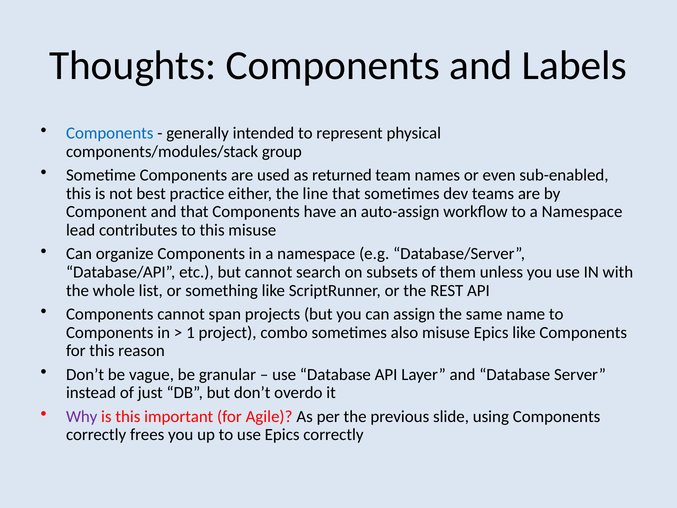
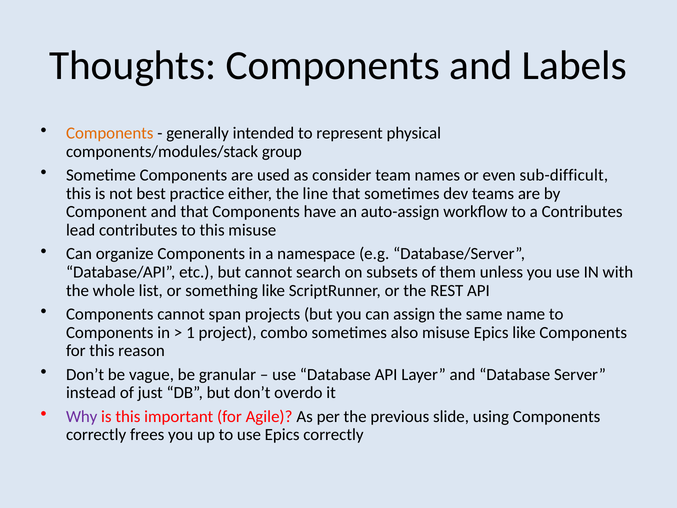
Components colour: blue -> orange (110, 133)
returned: returned -> consider (342, 175)
sub-enabled: sub-enabled -> sub-difficult (564, 175)
to a Namespace: Namespace -> Contributes (582, 212)
